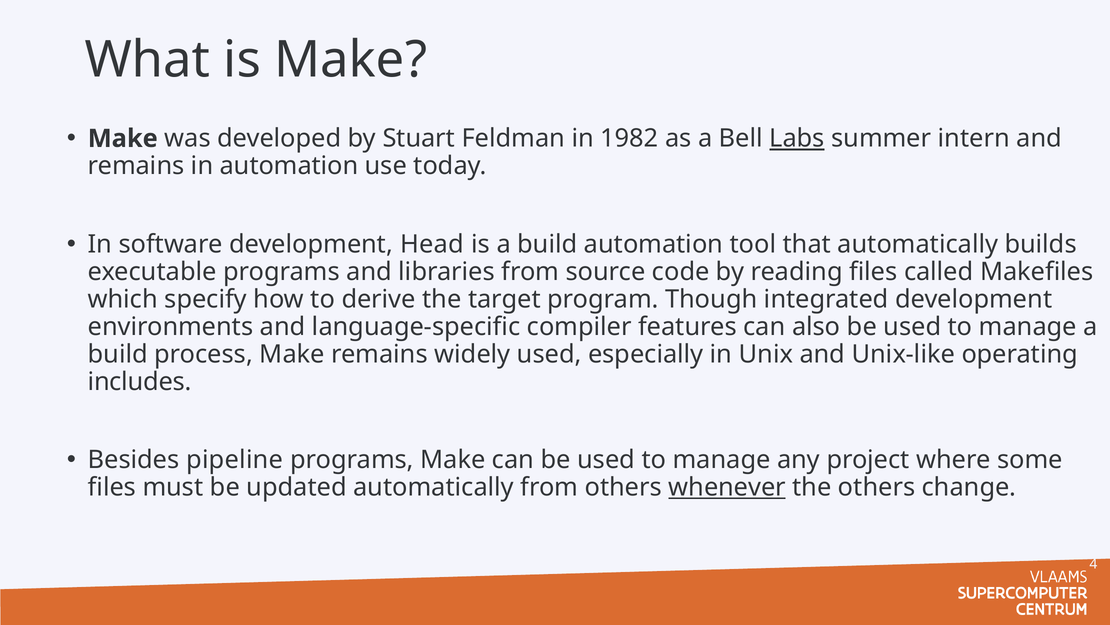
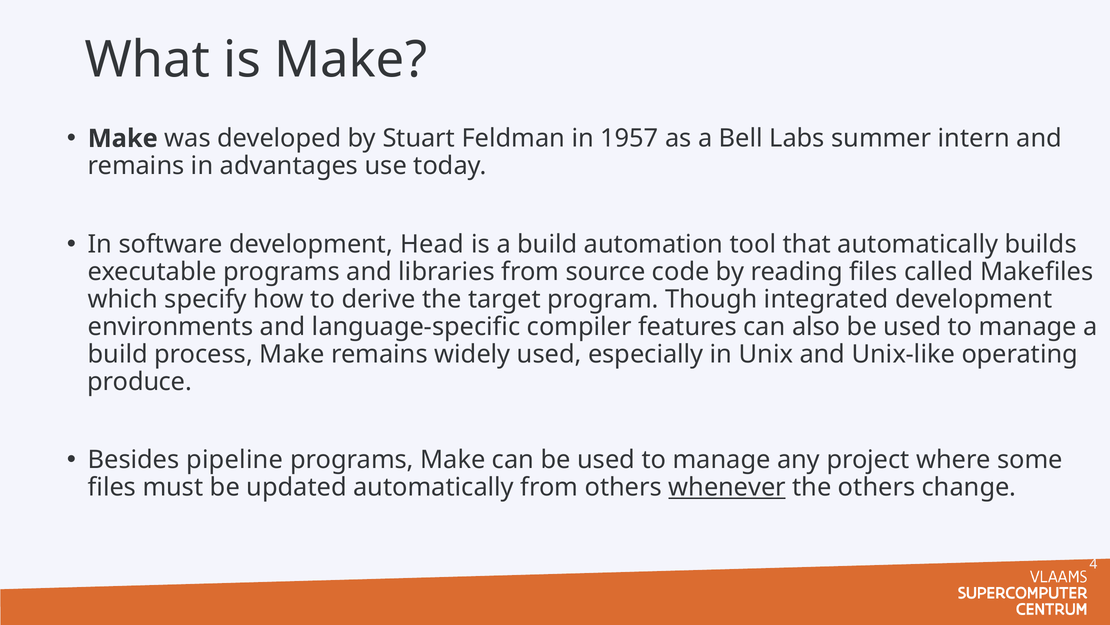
1982: 1982 -> 1957 (629, 138)
Labs underline: present -> none (797, 138)
in automation: automation -> advantages (289, 166)
includes: includes -> produce (140, 381)
